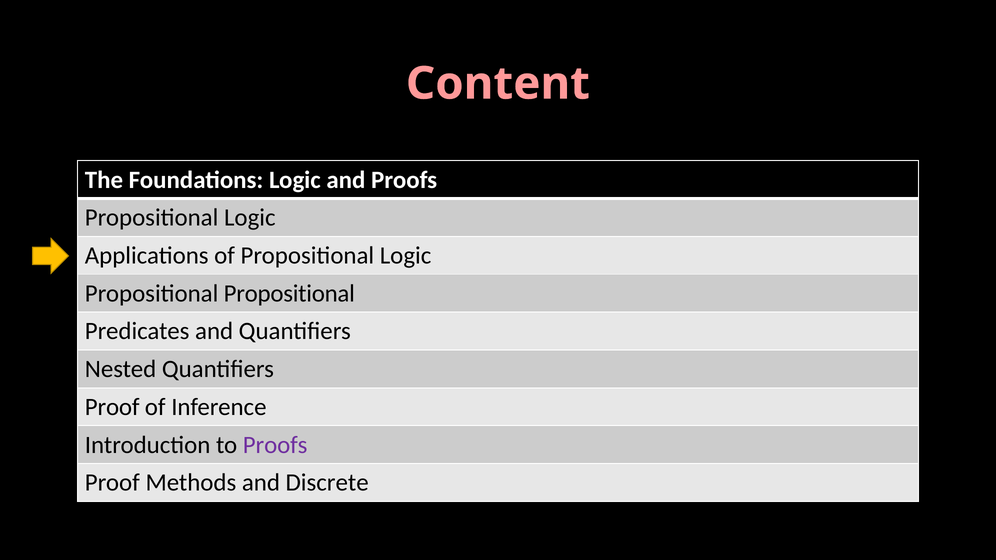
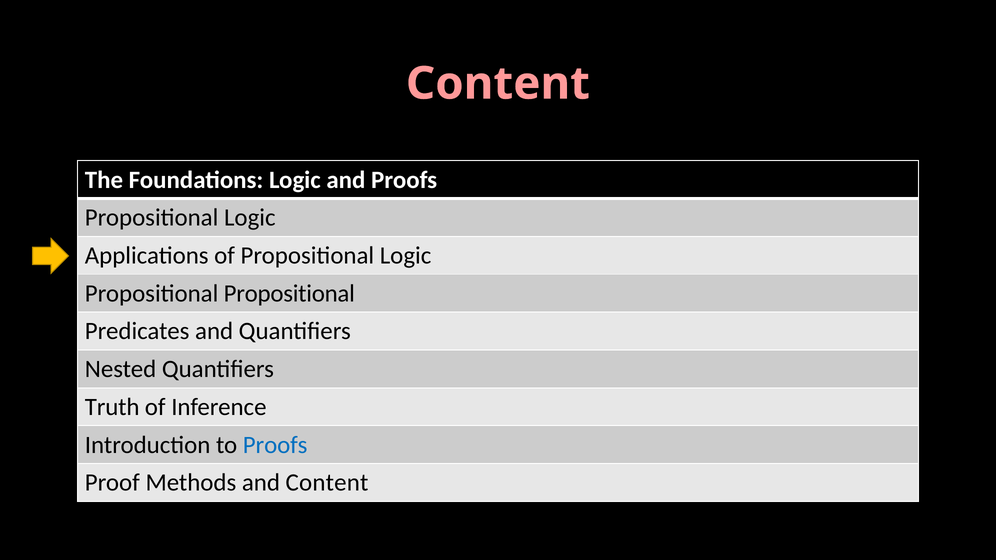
Proof: Proof -> Truth (112, 407)
Proofs colour: purple -> blue (275, 445)
and Discrete: Discrete -> Content (327, 483)
